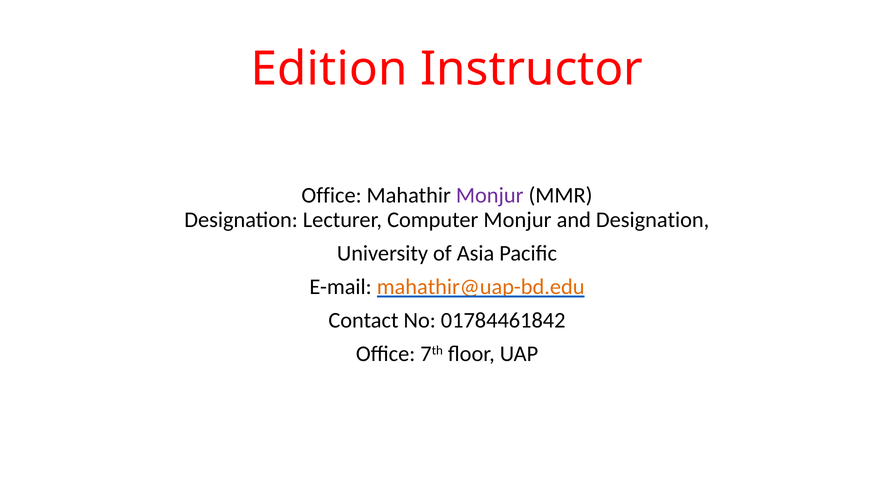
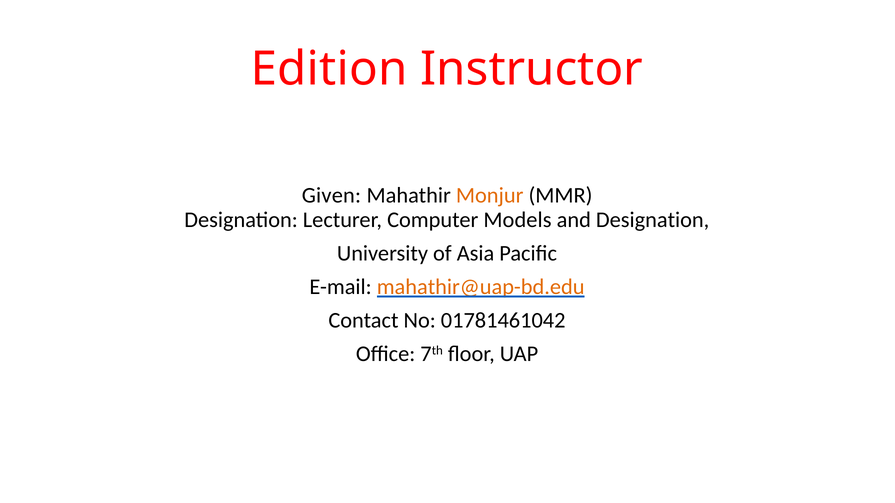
Office: Office -> Given (331, 196)
Monjur colour: purple -> orange (490, 196)
Computer Monjur: Monjur -> Models (517, 220)
01784461842: 01784461842 -> 01781461042 (503, 321)
